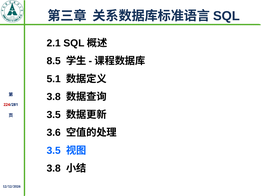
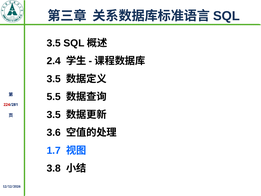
2.1: 2.1 -> 3.5 (54, 43)
8.5: 8.5 -> 2.4 (54, 61)
5.1: 5.1 -> 3.5 (54, 79)
3.8: 3.8 -> 5.5 (54, 97)
3.5: 3.5 -> 1.7 (54, 150)
